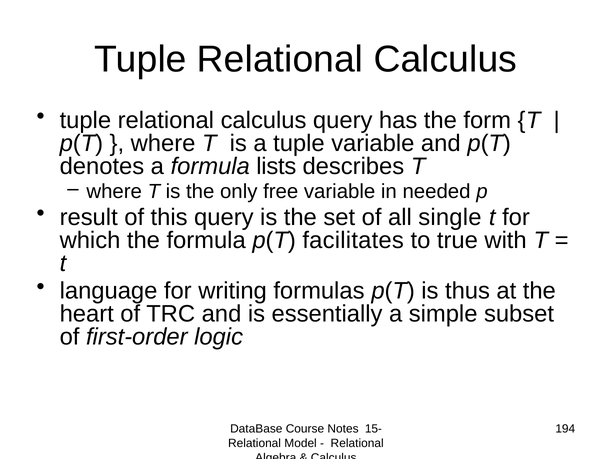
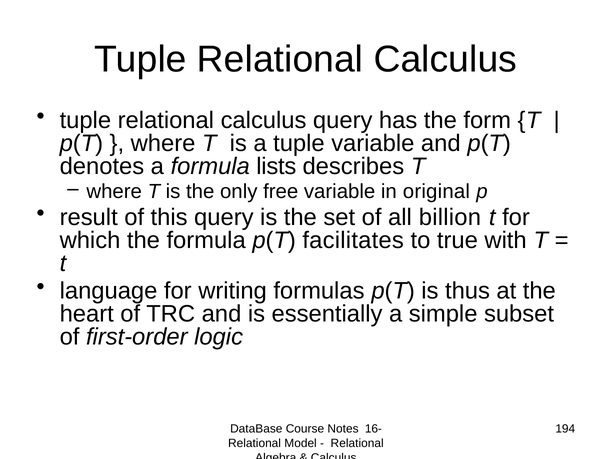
needed: needed -> original (436, 192)
single: single -> billion (450, 218)
15-: 15- -> 16- (373, 429)
